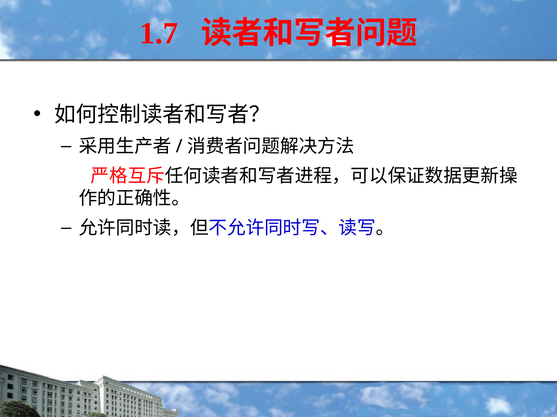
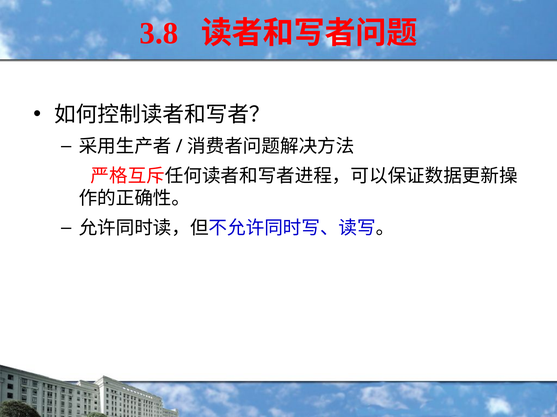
1.7: 1.7 -> 3.8 (159, 33)
